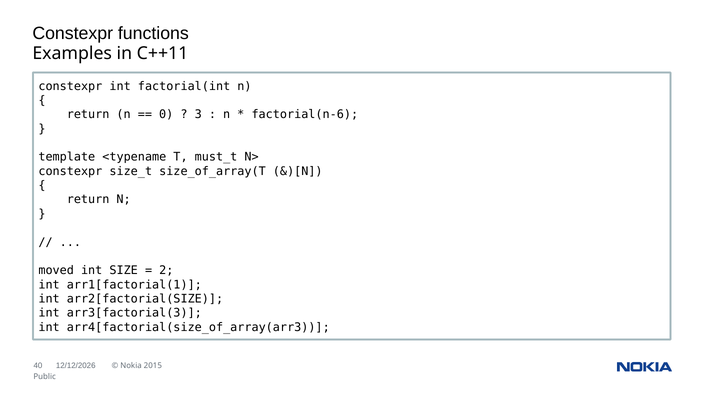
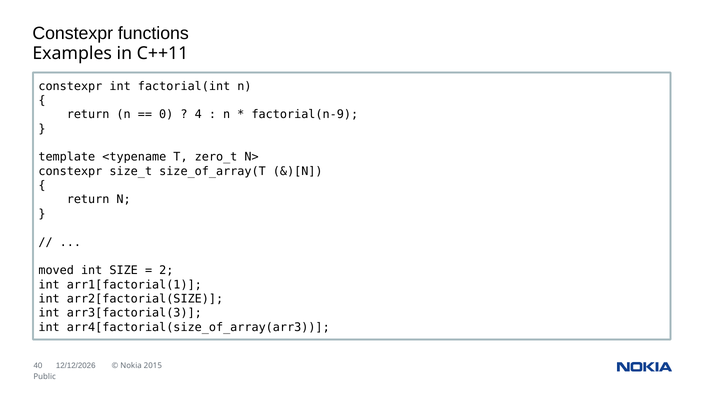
3: 3 -> 4 (198, 114)
factorial(n-6: factorial(n-6 -> factorial(n-9 (305, 114)
must_t: must_t -> zero_t (216, 157)
